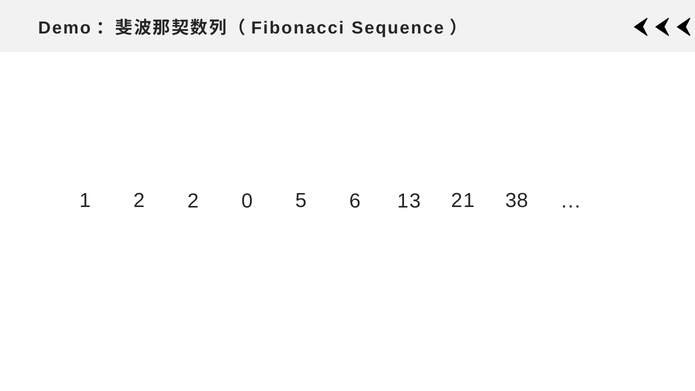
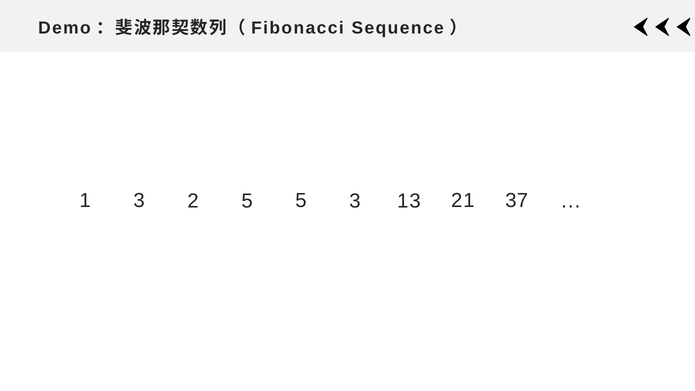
1 2: 2 -> 3 (139, 201)
2 0: 0 -> 5 (247, 201)
5 6: 6 -> 3 (355, 201)
38: 38 -> 37 (517, 201)
